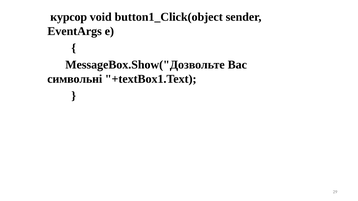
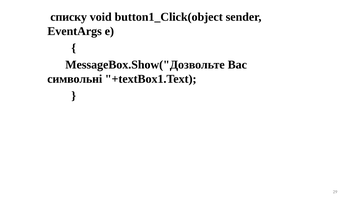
курсор: курсор -> списку (69, 17)
